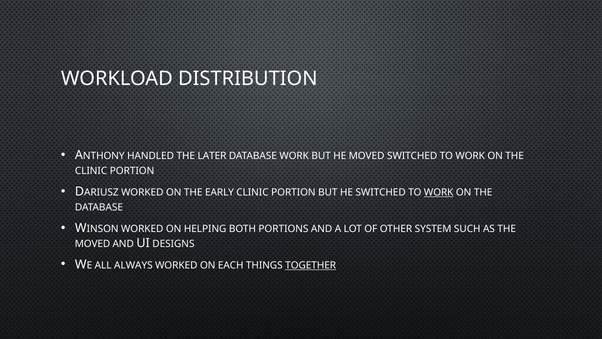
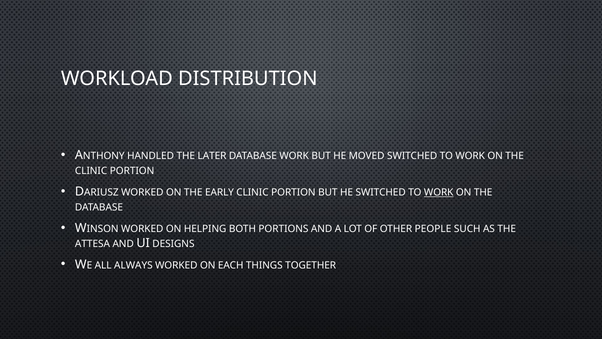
SYSTEM: SYSTEM -> PEOPLE (433, 229)
MOVED: MOVED -> ATTESA (92, 244)
TOGETHER underline: present -> none (311, 265)
